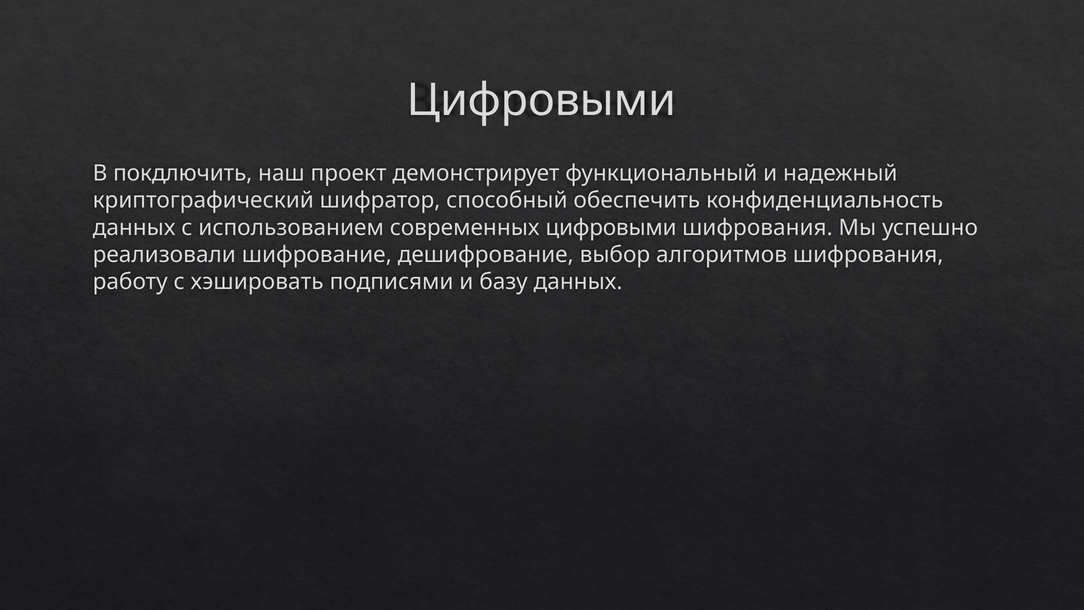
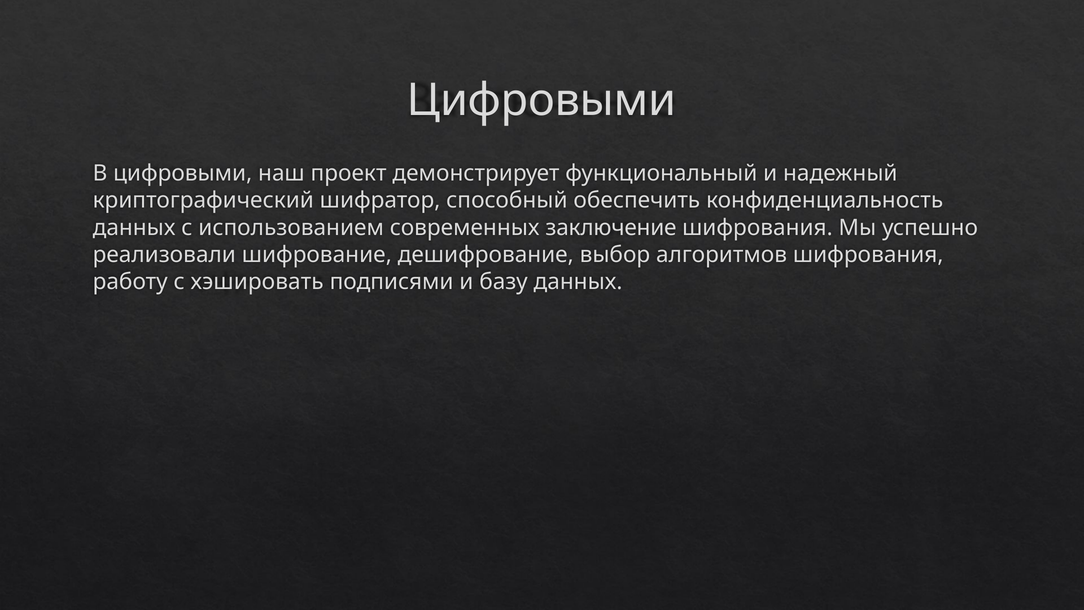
В покдлючить: покдлючить -> цифровыми (183, 173)
современных цифровыми: цифровыми -> заключение (611, 227)
